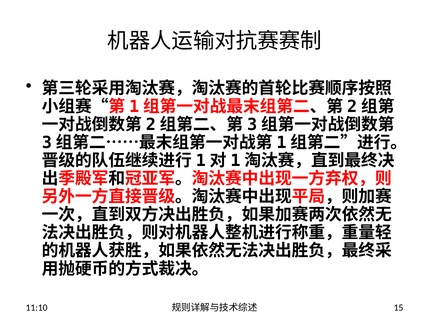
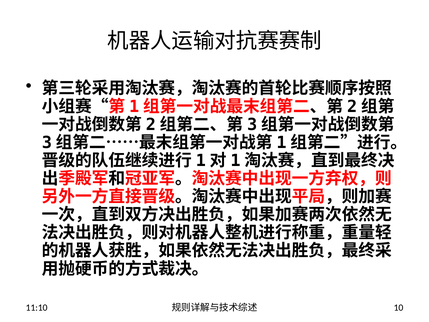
15: 15 -> 10 (398, 307)
